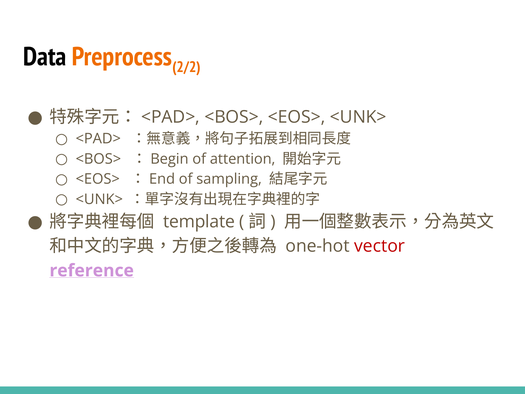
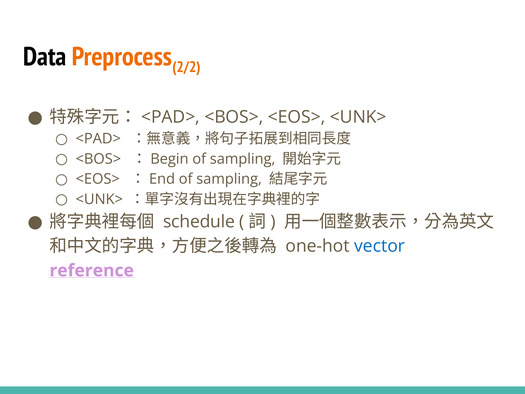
：Begin of attention: attention -> sampling (243, 159)
template: template -> schedule (199, 222)
vector colour: red -> blue (380, 246)
